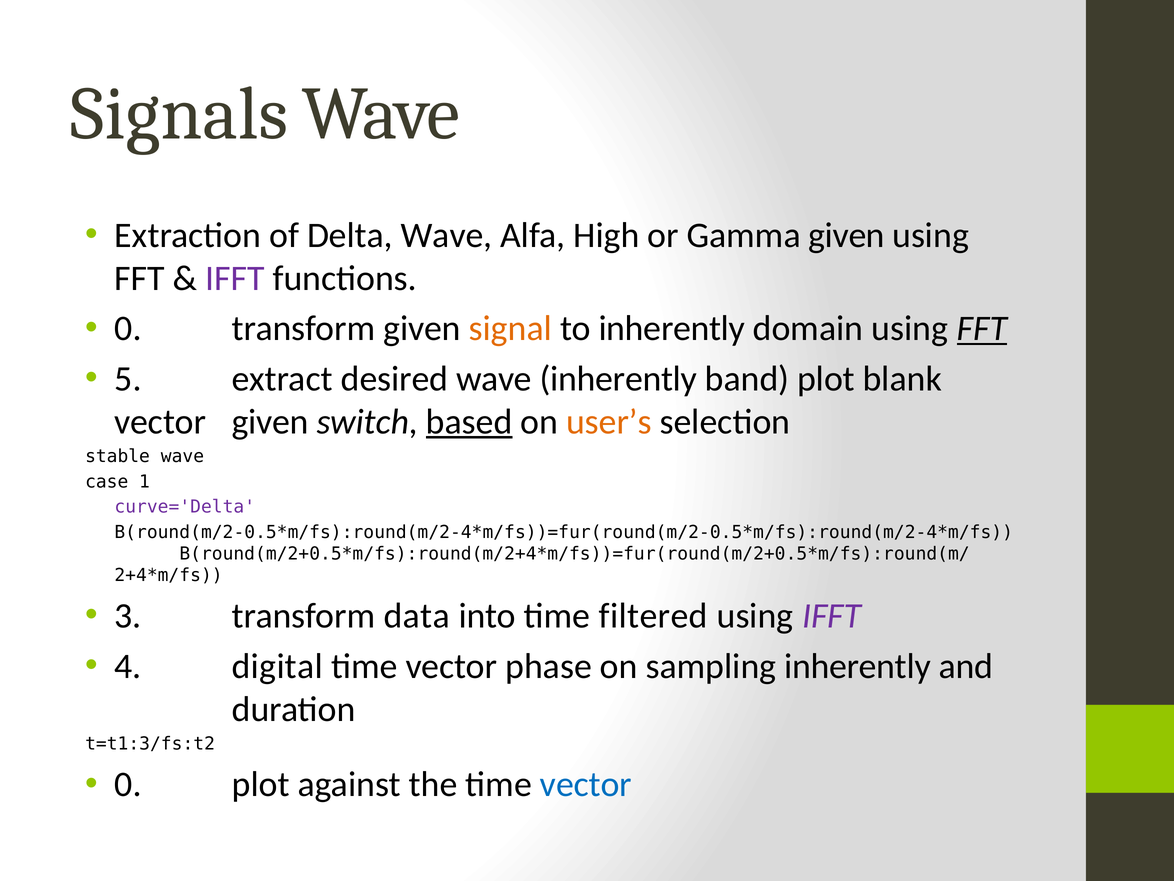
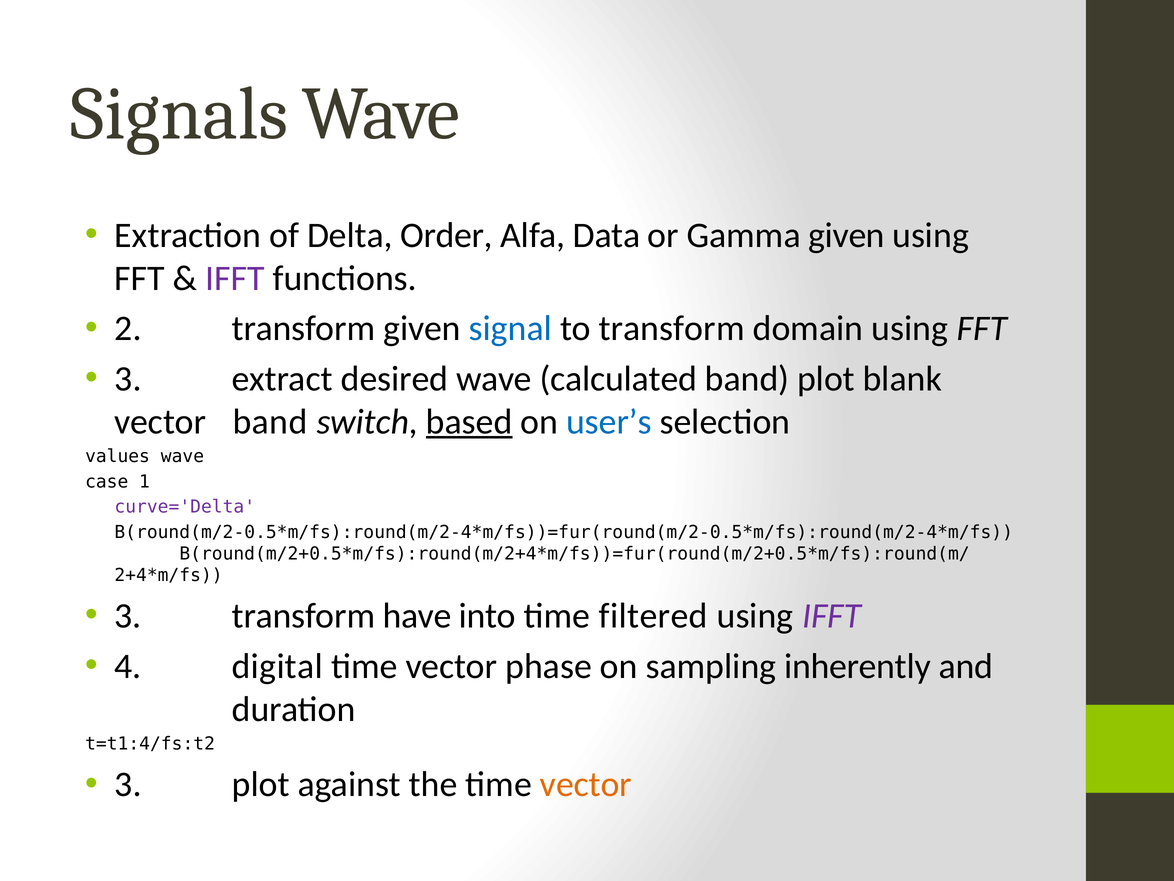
Delta Wave: Wave -> Order (447, 235)
High: High -> Data (607, 235)
0: 0 -> 2 (128, 328)
signal colour: orange -> blue (510, 328)
to inherently: inherently -> transform (672, 328)
FFT underline: present -> none (982, 328)
5: 5 -> 3 (128, 379)
wave inherently: inherently -> calculated (618, 379)
vector given: given -> band (270, 422)
user’s colour: orange -> blue (609, 422)
stable: stable -> values (118, 456)
data: data -> have (417, 616)
t=t1:3/fs:t2: t=t1:3/fs:t2 -> t=t1:4/fs:t2 (150, 743)
0: 0 -> 3 (128, 784)
vector colour: blue -> orange (586, 784)
